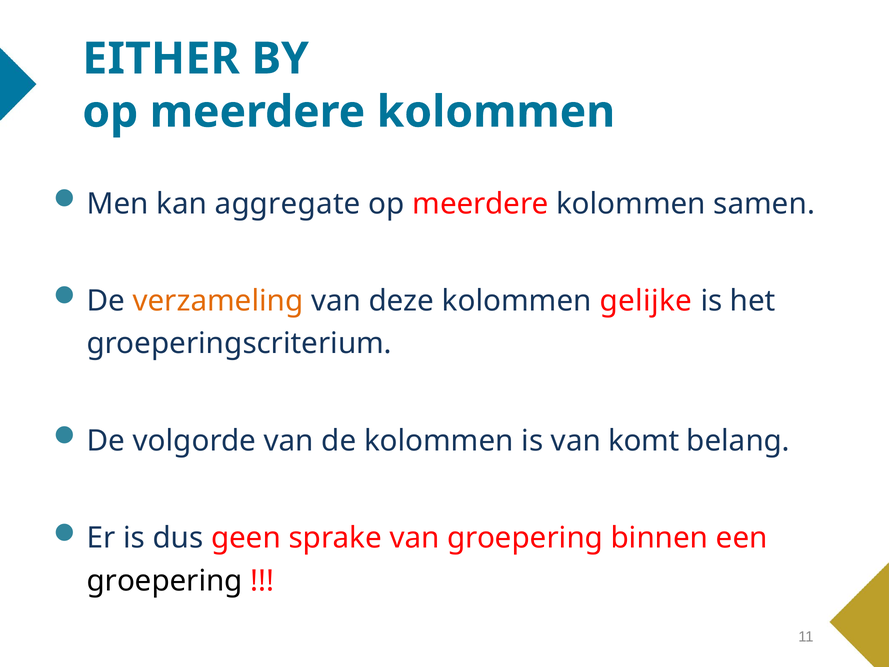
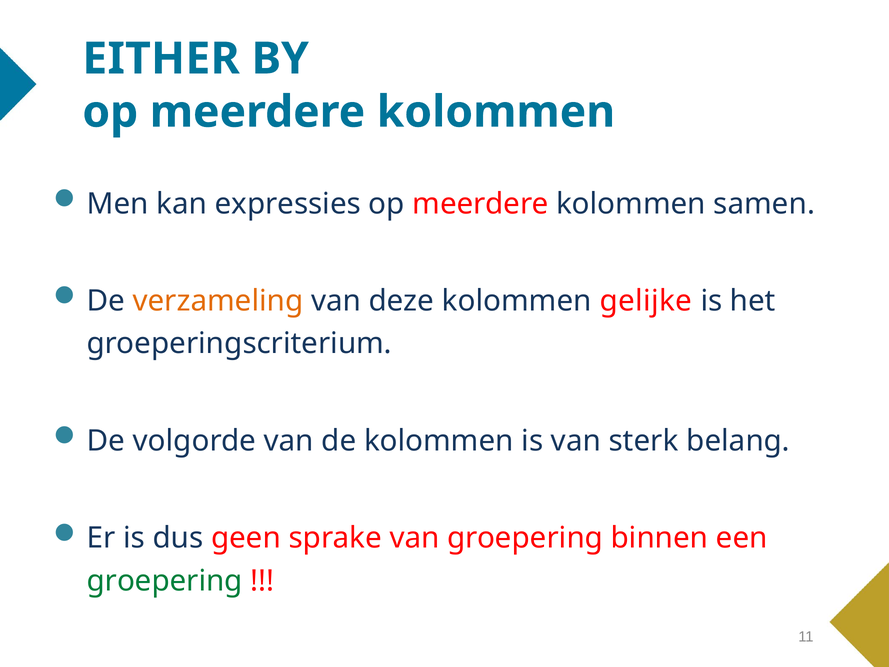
aggregate: aggregate -> expressies (288, 204)
komt: komt -> sterk (644, 441)
groepering colour: black -> green (165, 581)
